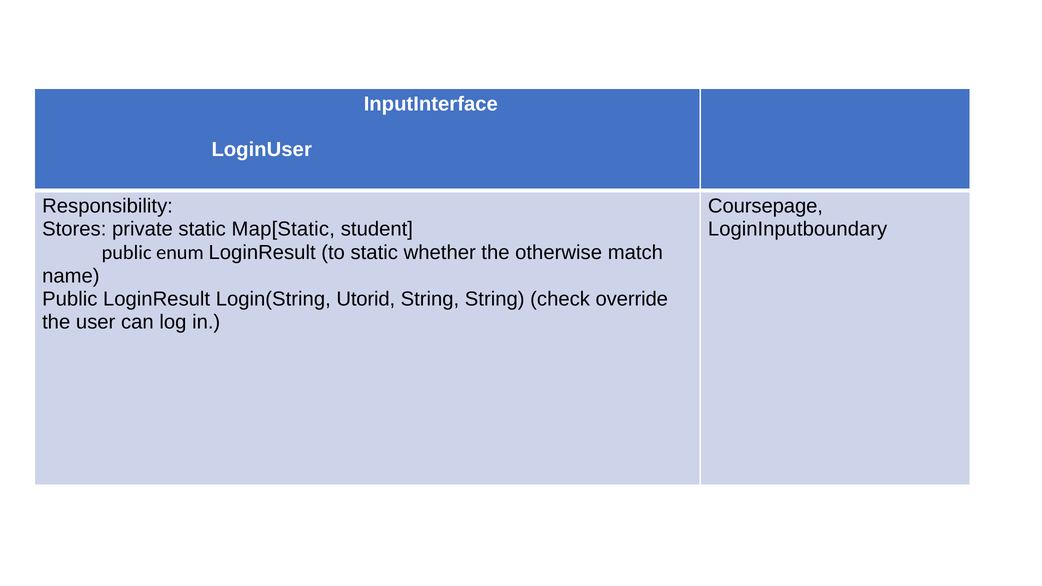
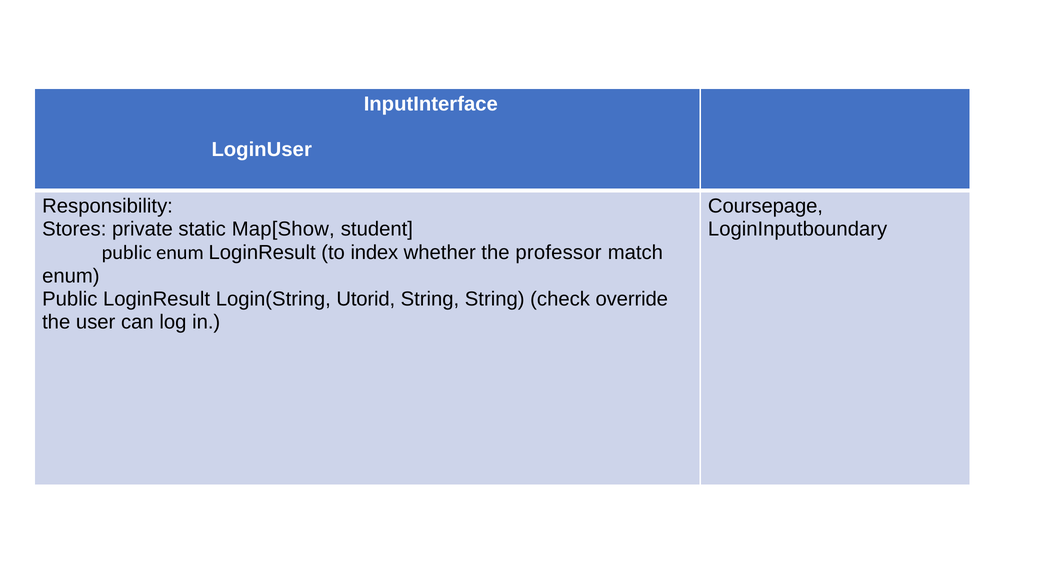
Map[Static: Map[Static -> Map[Show (283, 229)
to static: static -> index (374, 253)
otherwise: otherwise -> professor (559, 253)
name: name -> enum (71, 276)
